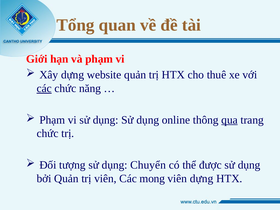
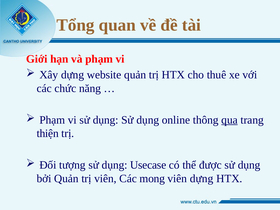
các underline: present -> none (44, 88)
chức: chức -> thiện (48, 133)
Chuyển: Chuyển -> Usecase (148, 165)
